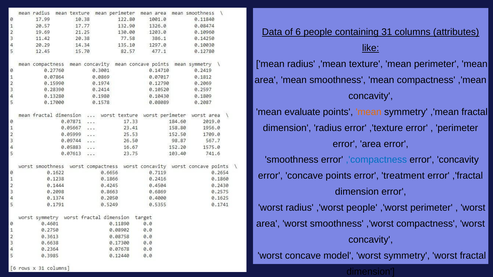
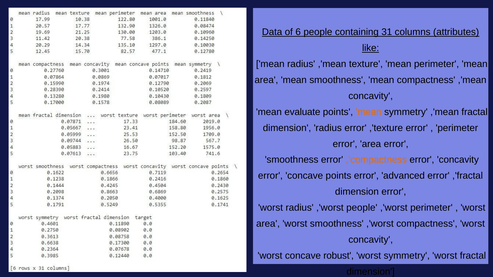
,'compactness colour: blue -> orange (376, 160)
treatment: treatment -> advanced (403, 176)
model: model -> robust (339, 256)
